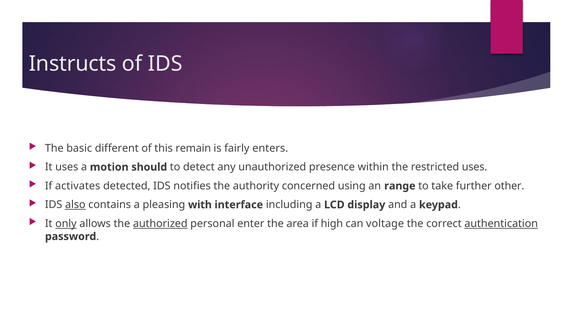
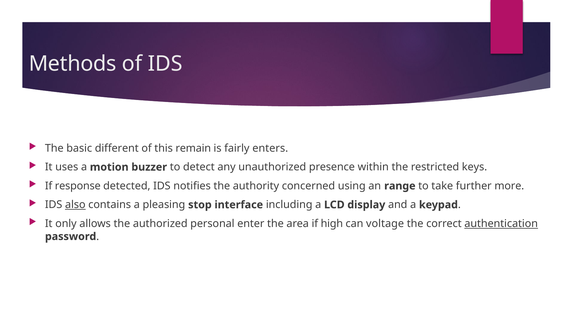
Instructs: Instructs -> Methods (73, 64)
should: should -> buzzer (149, 167)
restricted uses: uses -> keys (475, 167)
activates: activates -> response (78, 186)
other: other -> more (509, 186)
with: with -> stop (200, 205)
only underline: present -> none (66, 224)
authorized underline: present -> none (160, 224)
